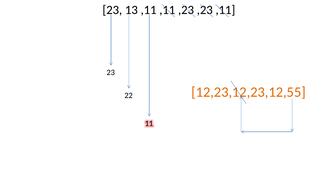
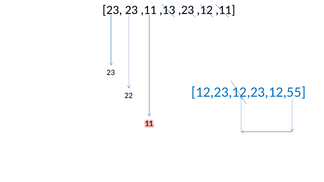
23 13: 13 -> 23 (131, 10)
,11 ,11: ,11 -> ,13 (167, 10)
,23 ,23: ,23 -> ,12 (205, 10)
12,23,12,23,12,55 colour: orange -> blue (249, 92)
